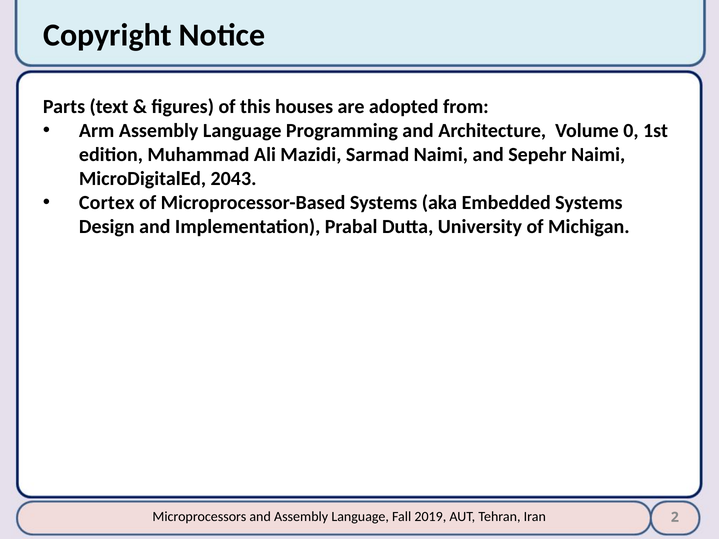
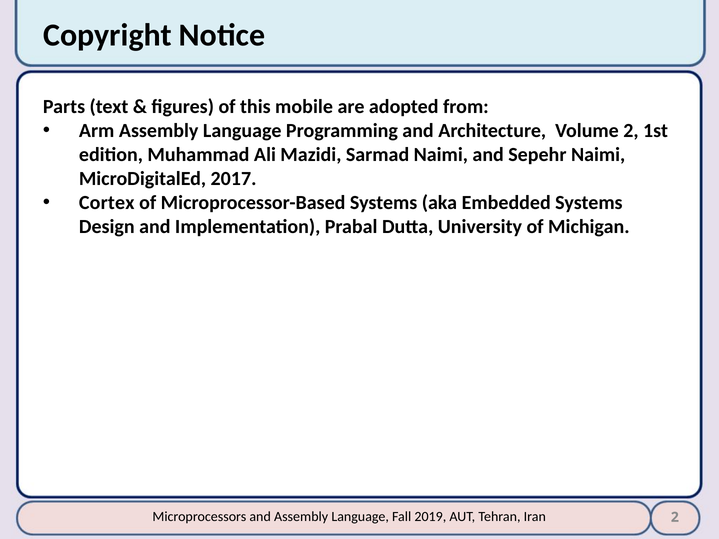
houses: houses -> mobile (304, 107)
Volume 0: 0 -> 2 (631, 131)
2043: 2043 -> 2017 (234, 179)
